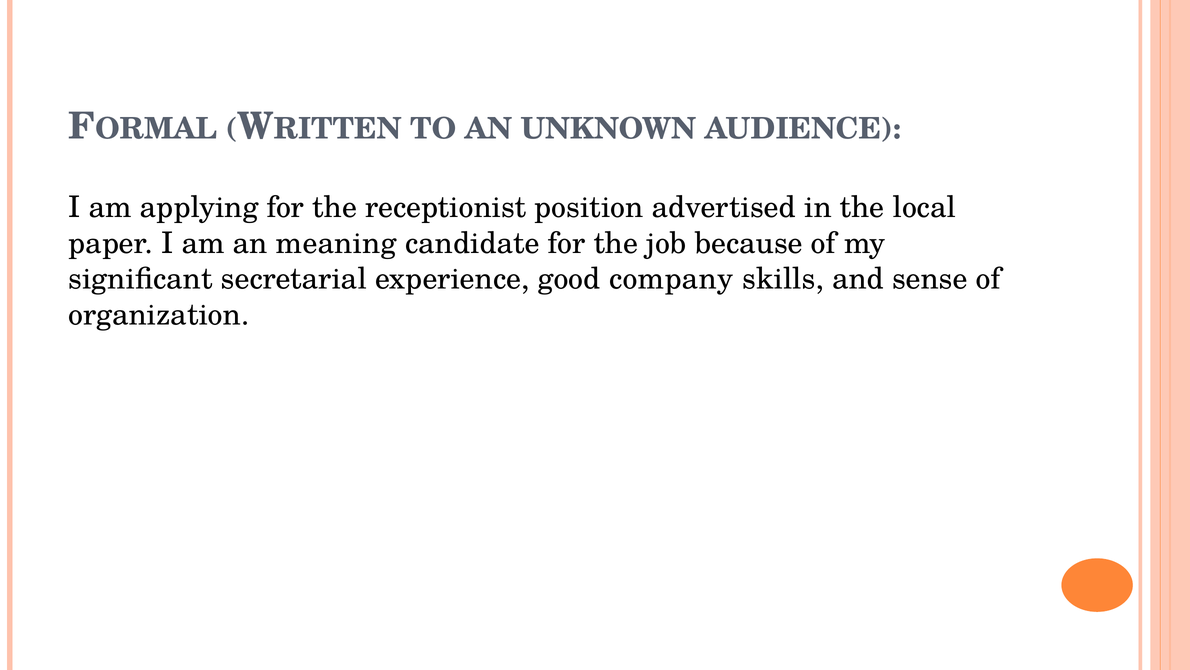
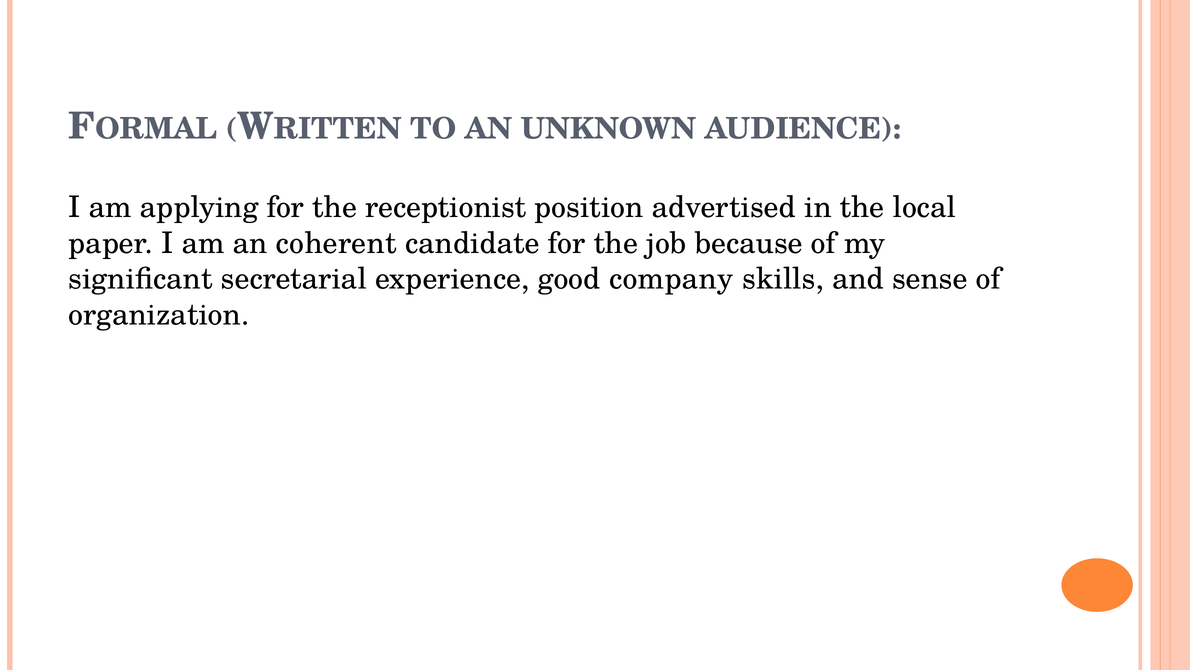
meaning: meaning -> coherent (336, 243)
